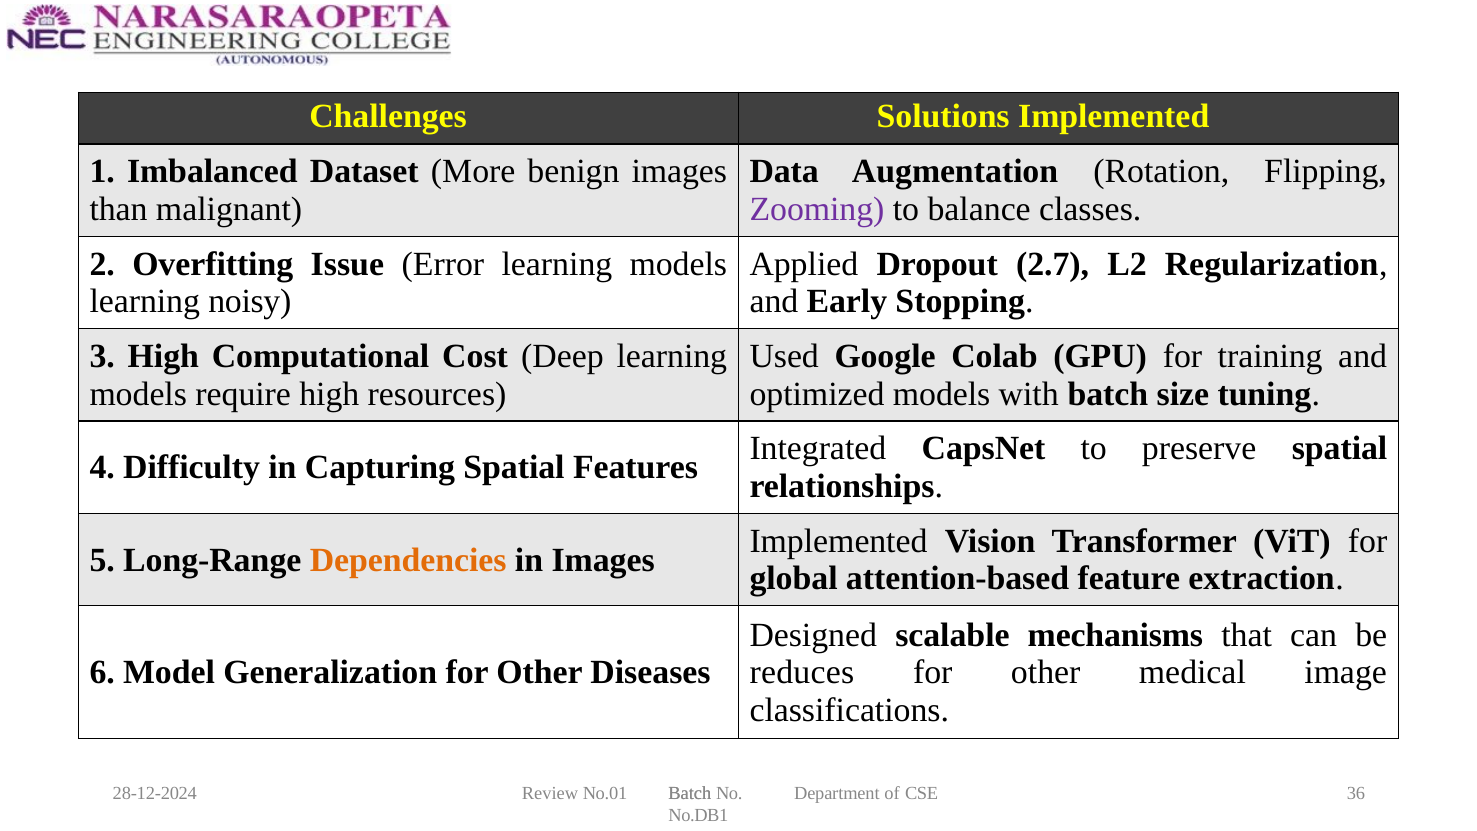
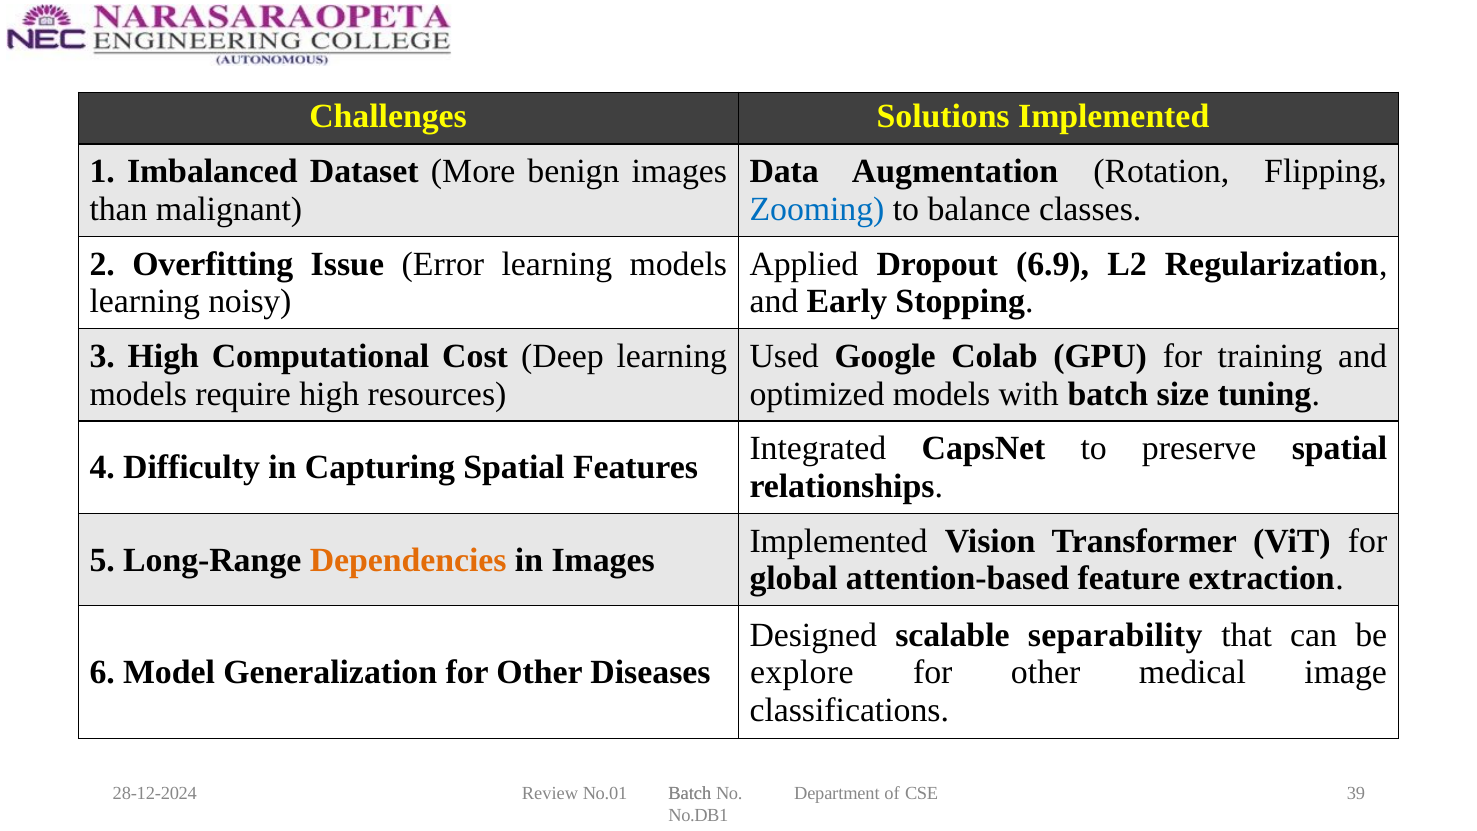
Zooming colour: purple -> blue (817, 209)
2.7: 2.7 -> 6.9 (1053, 264)
mechanisms: mechanisms -> separability (1115, 635)
reduces: reduces -> explore (802, 672)
36: 36 -> 39 (1356, 793)
